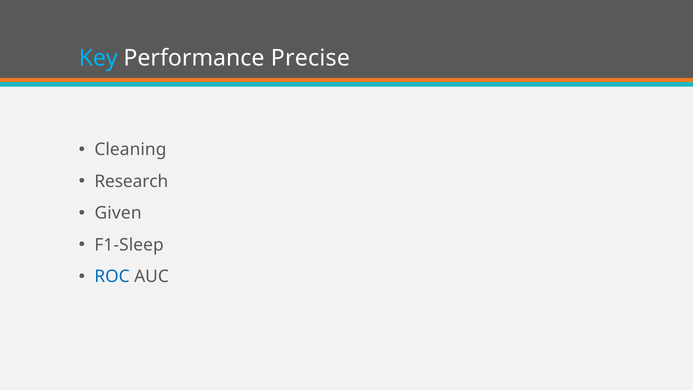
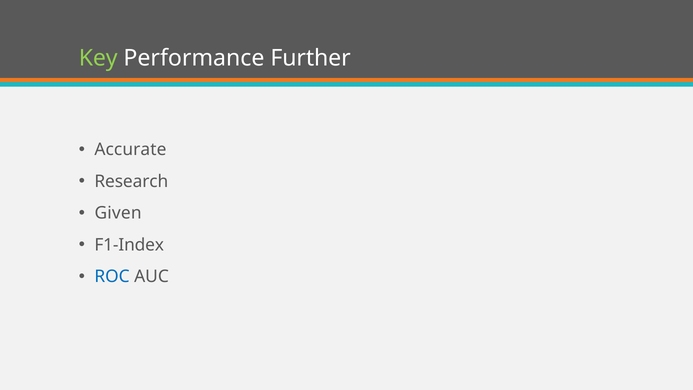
Key colour: light blue -> light green (98, 58)
Precise: Precise -> Further (311, 58)
Cleaning: Cleaning -> Accurate (130, 150)
F1-Sleep: F1-Sleep -> F1-Index (129, 245)
